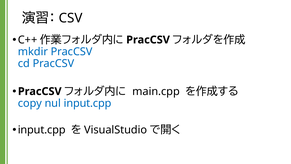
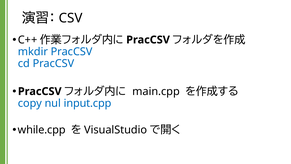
input.cpp: input.cpp -> while.cpp (42, 130)
